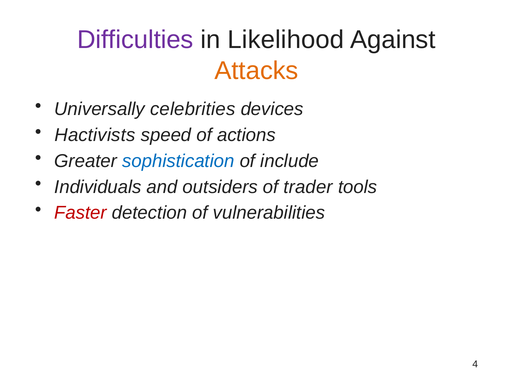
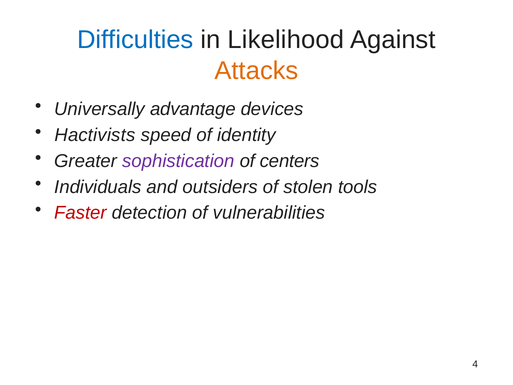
Difficulties colour: purple -> blue (135, 40)
celebrities: celebrities -> advantage (193, 109)
actions: actions -> identity (246, 135)
sophistication colour: blue -> purple (178, 161)
include: include -> centers (290, 161)
trader: trader -> stolen (308, 187)
